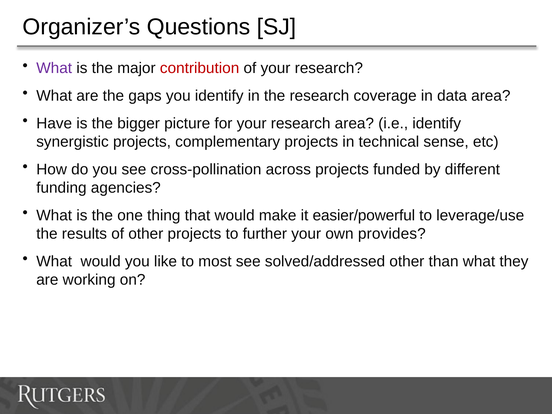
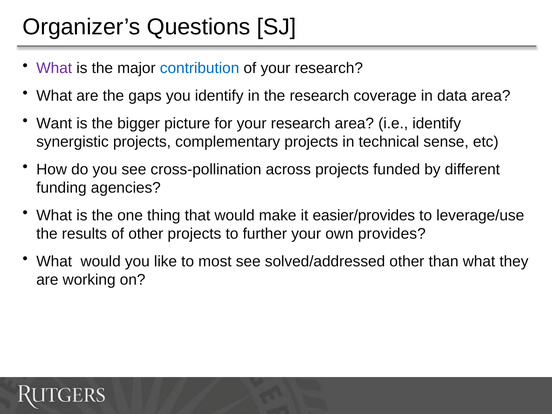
contribution colour: red -> blue (200, 68)
Have: Have -> Want (54, 123)
easier/powerful: easier/powerful -> easier/provides (364, 215)
